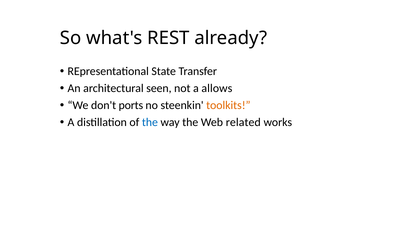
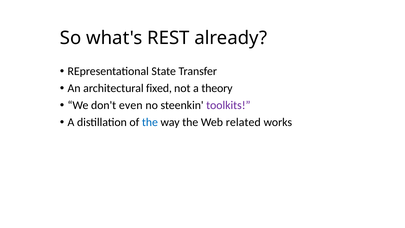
seen: seen -> fixed (159, 88)
allows: allows -> theory (217, 88)
ports: ports -> even (131, 105)
toolkits colour: orange -> purple (228, 105)
